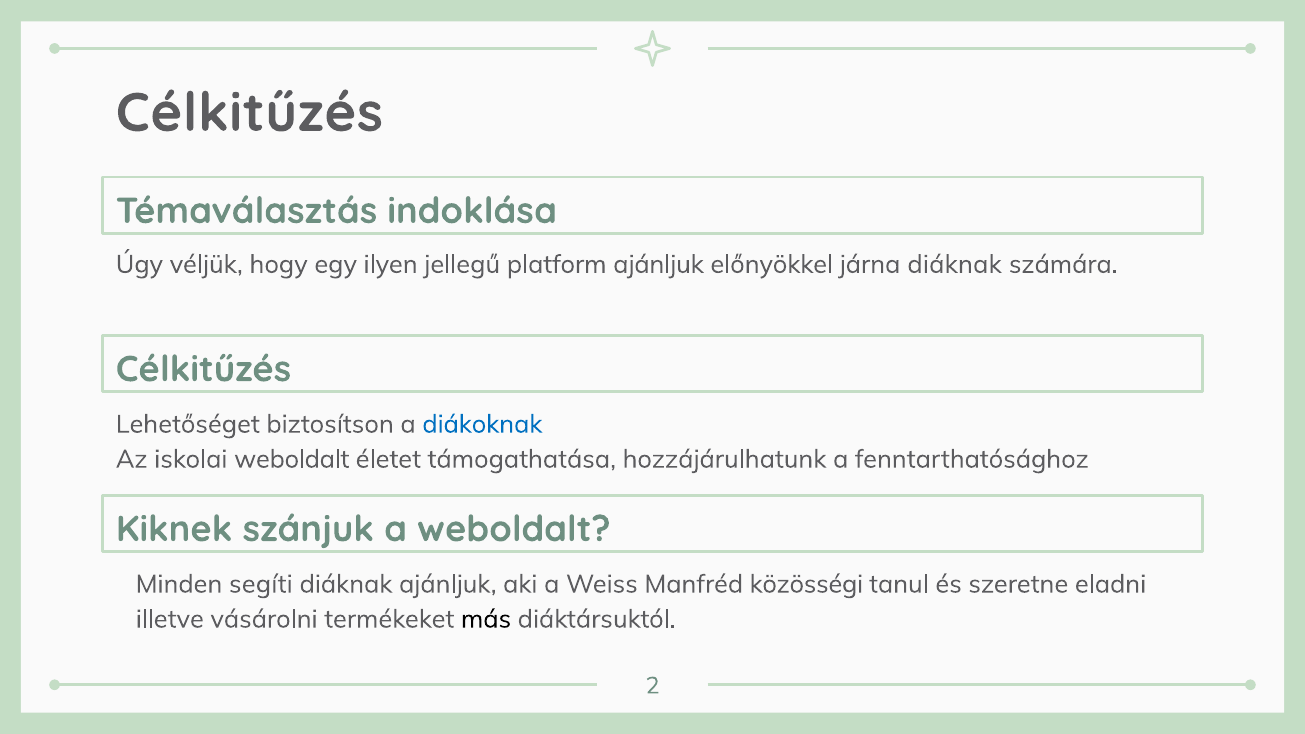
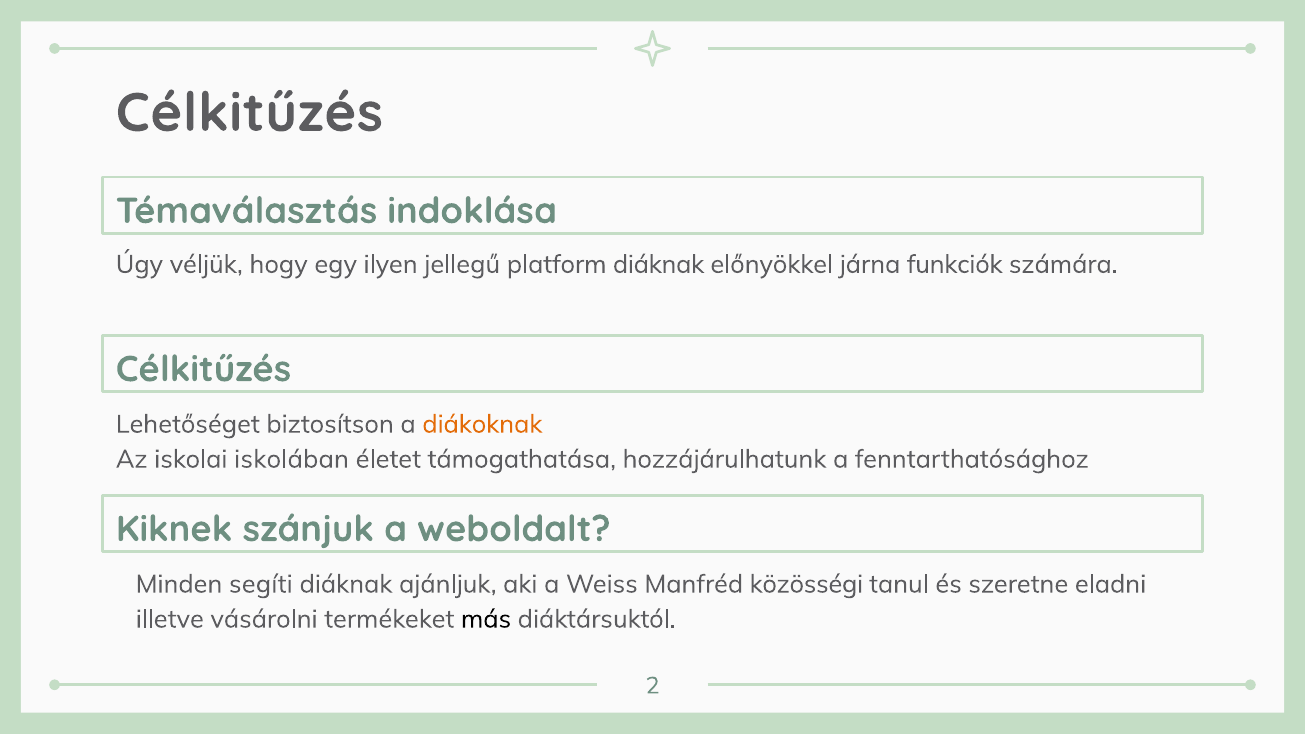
platform ajánljuk: ajánljuk -> diáknak (659, 264)
járna diáknak: diáknak -> funkciók (955, 264)
diákoknak colour: blue -> orange (482, 424)
iskolai weboldalt: weboldalt -> iskolában (292, 459)
